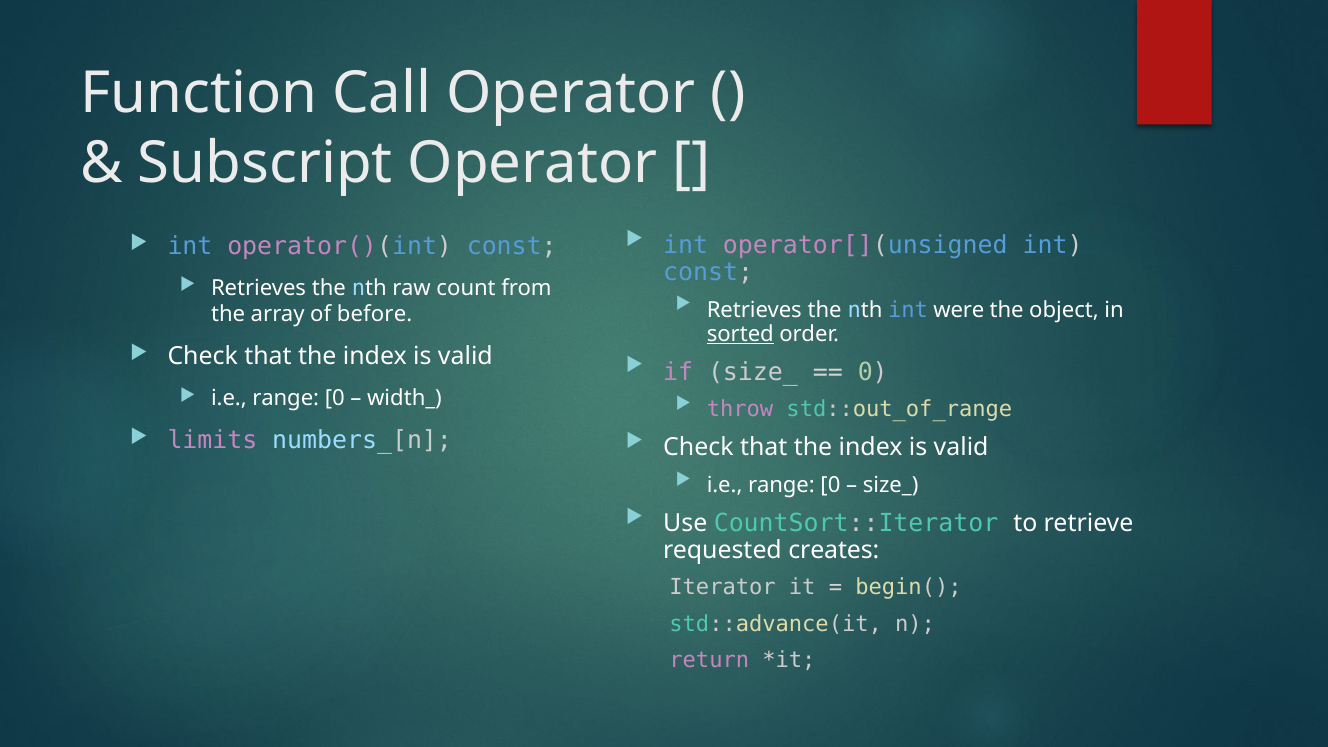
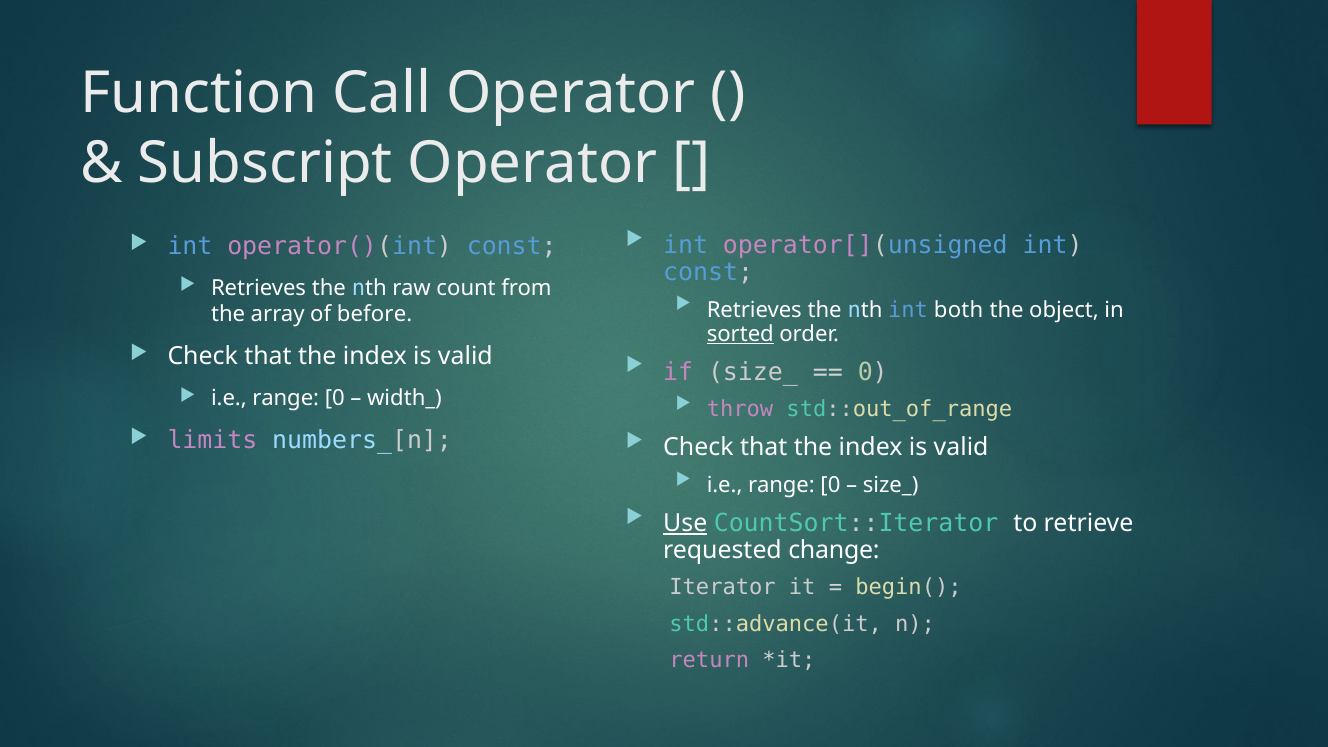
were: were -> both (959, 310)
Use underline: none -> present (685, 523)
creates: creates -> change (834, 550)
